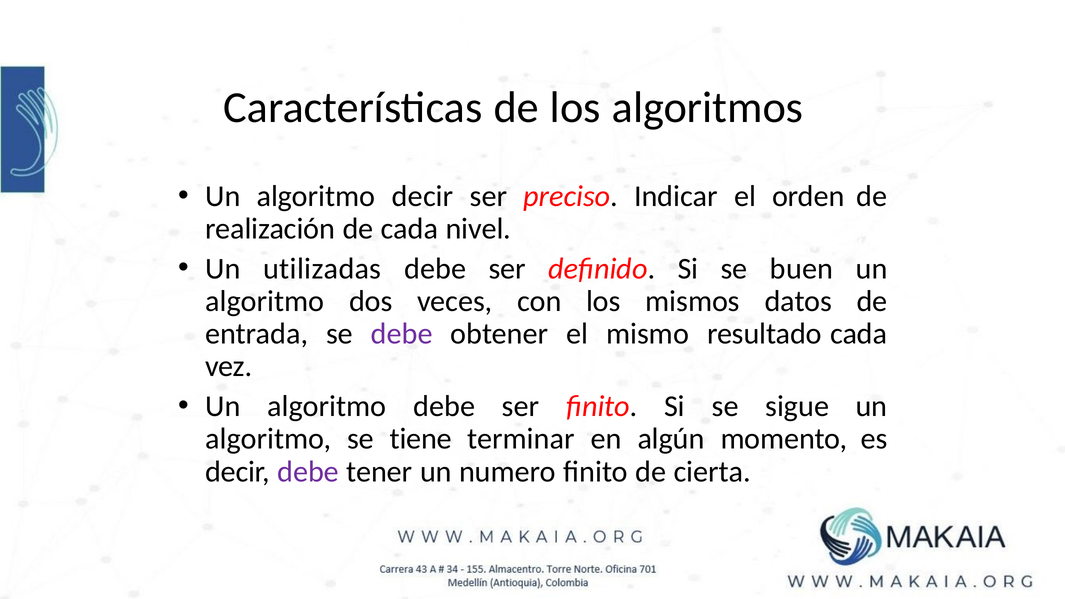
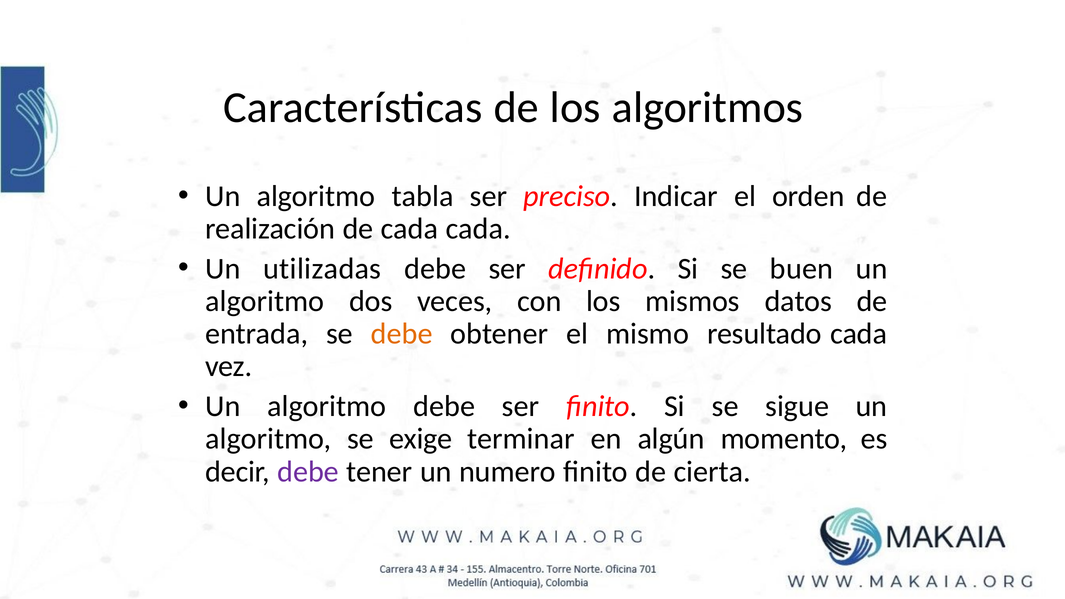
algoritmo decir: decir -> tabla (423, 196)
cada nivel: nivel -> cada (478, 229)
debe colour: purple -> orange (402, 334)
tiene: tiene -> exige (421, 439)
